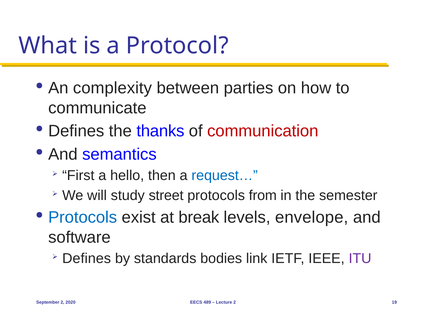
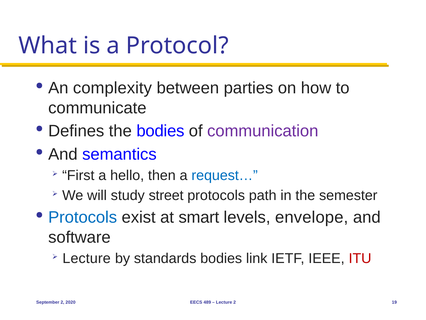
the thanks: thanks -> bodies (160, 131)
communication colour: red -> purple (263, 131)
from: from -> path (263, 195)
break: break -> smart (199, 217)
Defines: Defines -> Lecture (87, 258)
ITU colour: purple -> red (360, 258)
